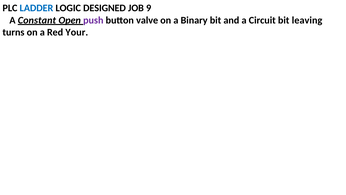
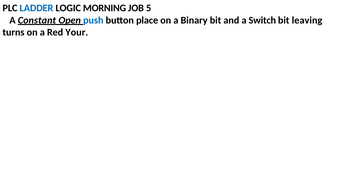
DESIGNED: DESIGNED -> MORNING (105, 8)
9: 9 -> 5 (149, 8)
push colour: purple -> blue (93, 20)
valve: valve -> place (147, 20)
Circuit: Circuit -> Switch (262, 20)
